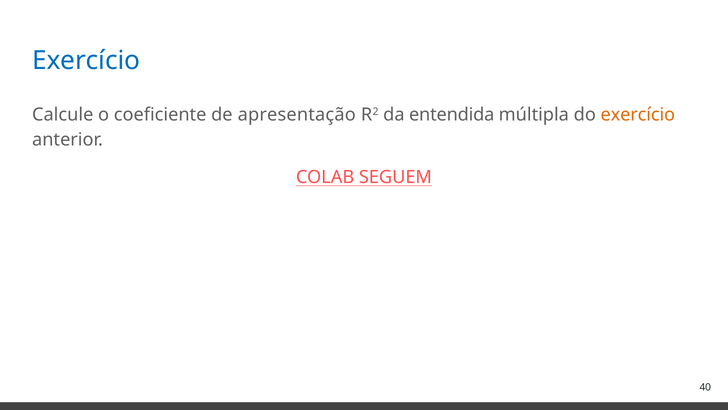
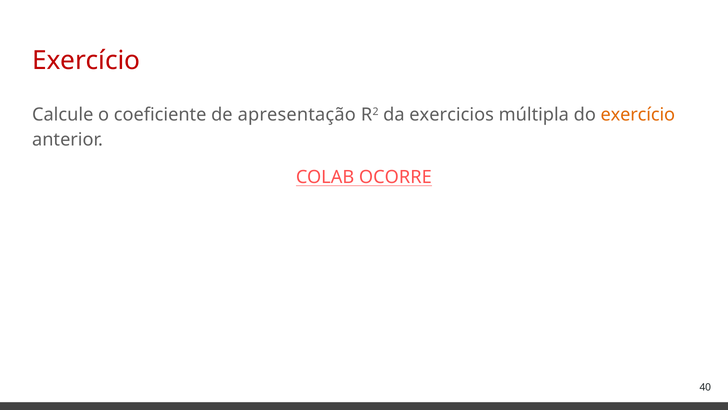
Exercício colour: blue -> red (86, 60)
entendida: entendida -> exercicios (452, 114)
SEGUEM: SEGUEM -> OCORRE (395, 177)
